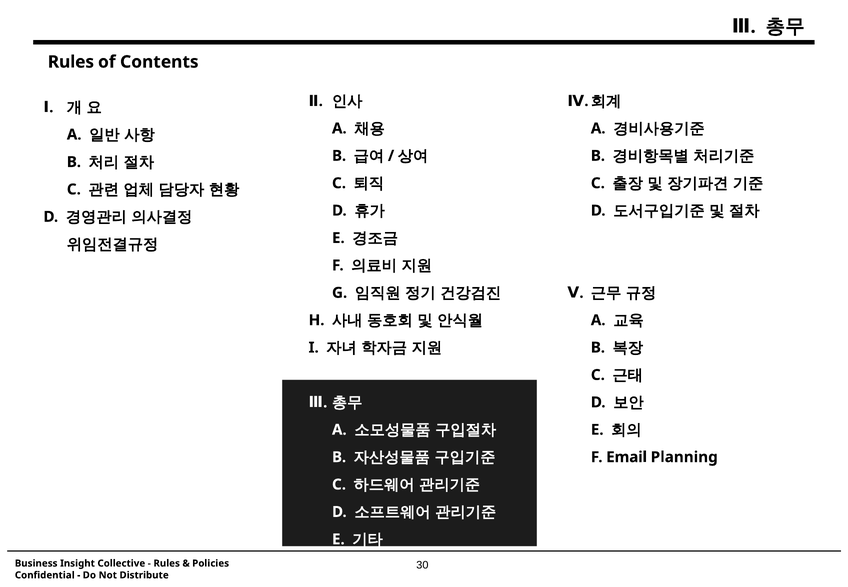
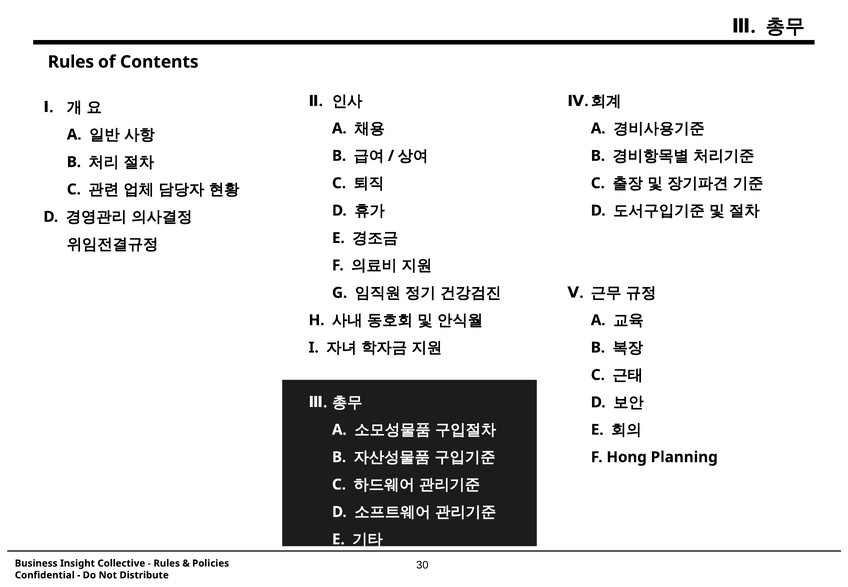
Email: Email -> Hong (627, 457)
